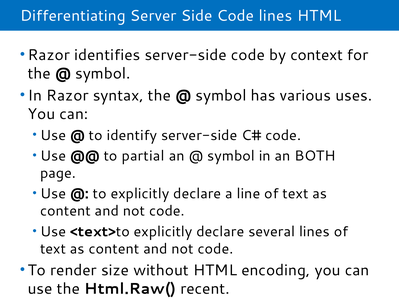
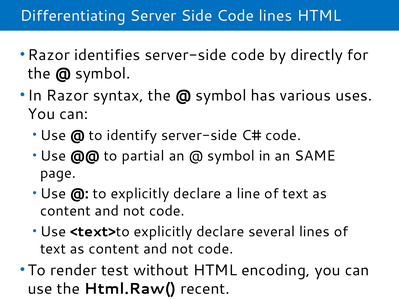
context: context -> directly (317, 55)
BOTH: BOTH -> SAME (315, 156)
size: size -> test (115, 270)
